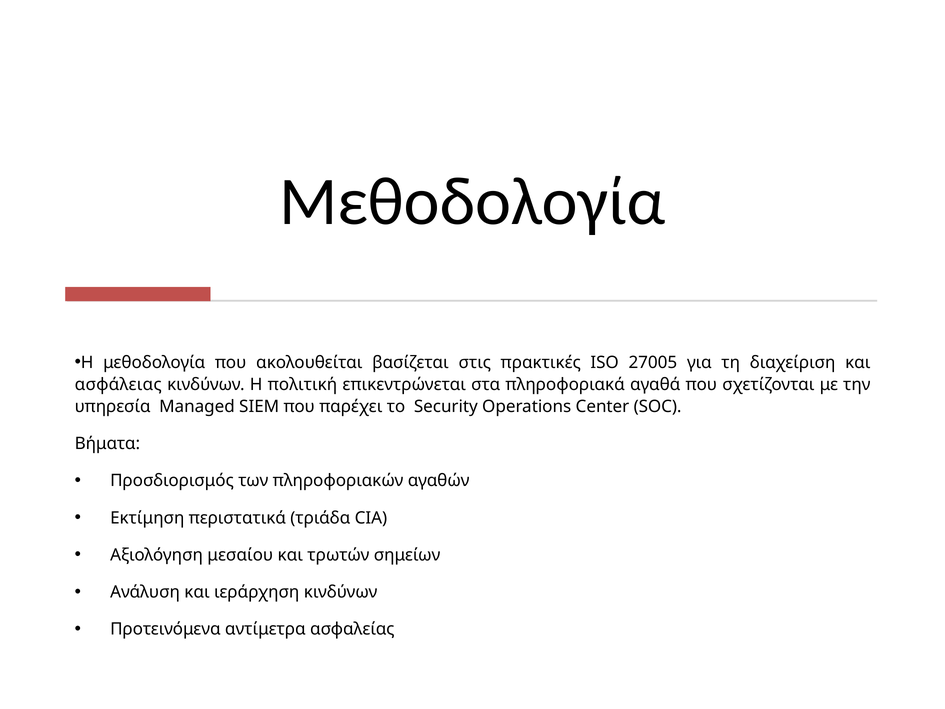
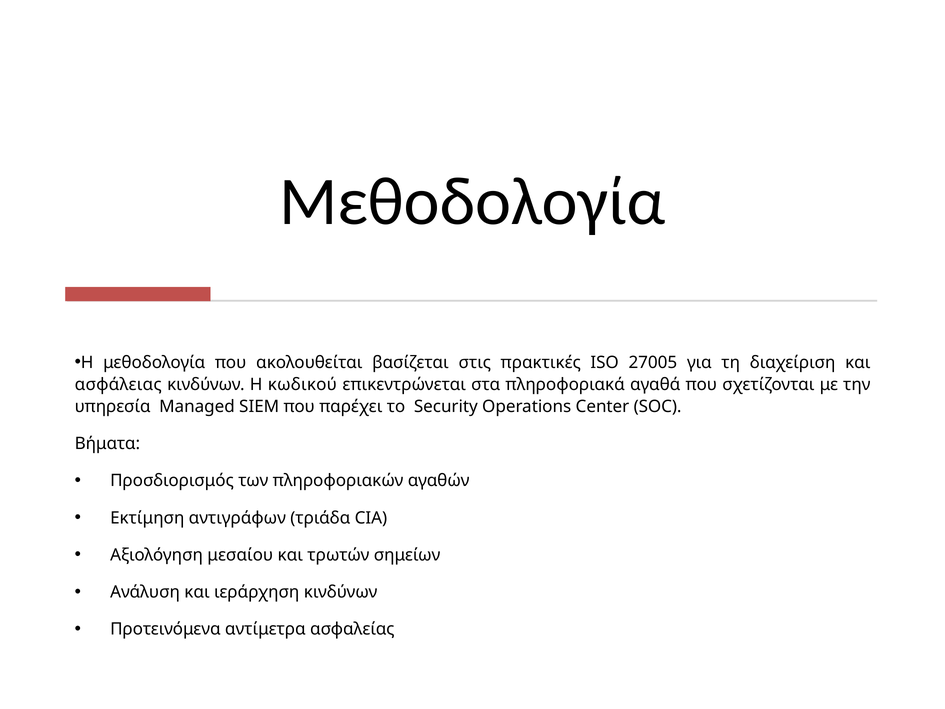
πολιτική: πολιτική -> κωδικού (302, 384)
περιστατικά: περιστατικά -> αντιγράφων (237, 518)
